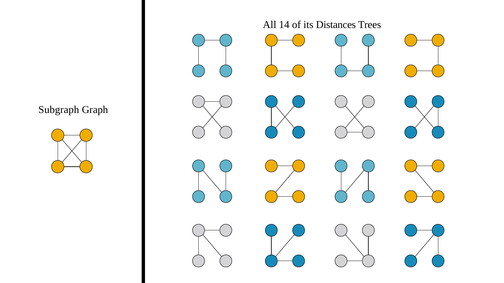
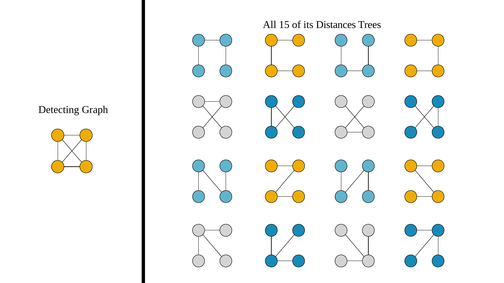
14: 14 -> 15 (284, 25)
Subgraph: Subgraph -> Detecting (59, 110)
